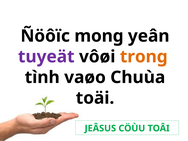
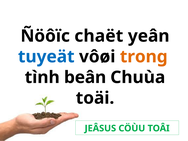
mong: mong -> chaët (99, 36)
tuyeät colour: purple -> blue (46, 57)
vaøo: vaøo -> beân (85, 77)
